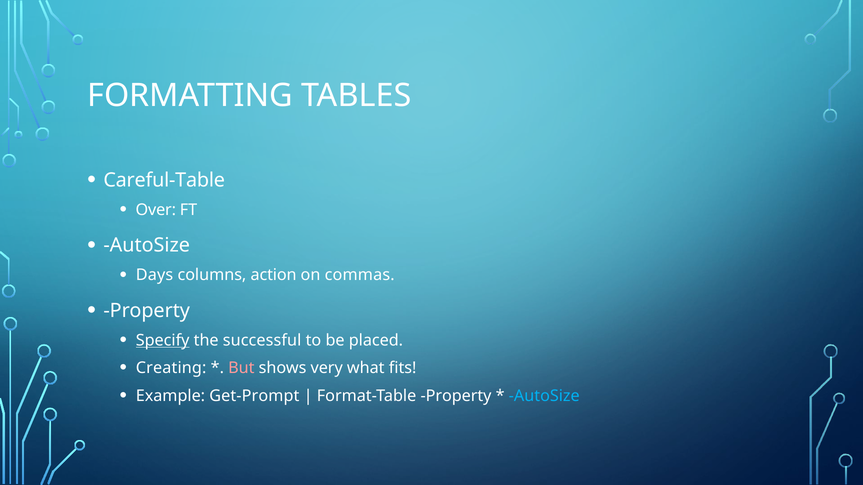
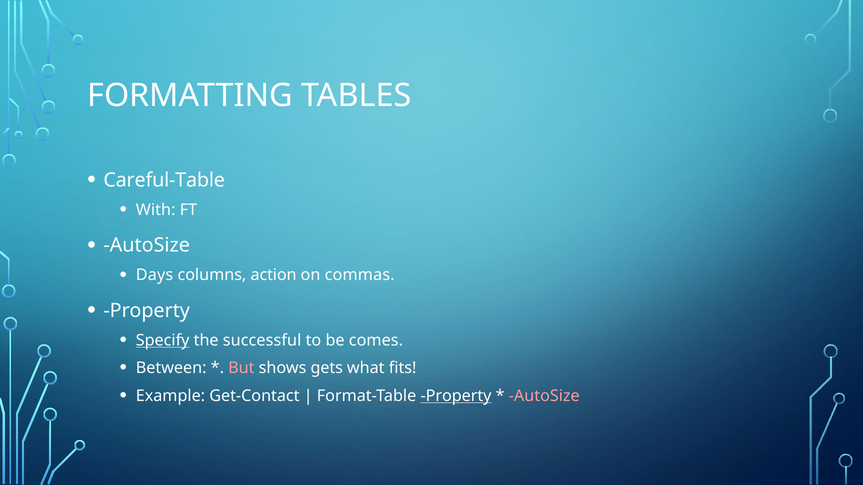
Over: Over -> With (156, 210)
placed: placed -> comes (376, 341)
Creating: Creating -> Between (171, 368)
very: very -> gets (327, 368)
Get-Prompt: Get-Prompt -> Get-Contact (254, 396)
Property underline: none -> present (456, 396)
AutoSize colour: light blue -> pink (544, 396)
